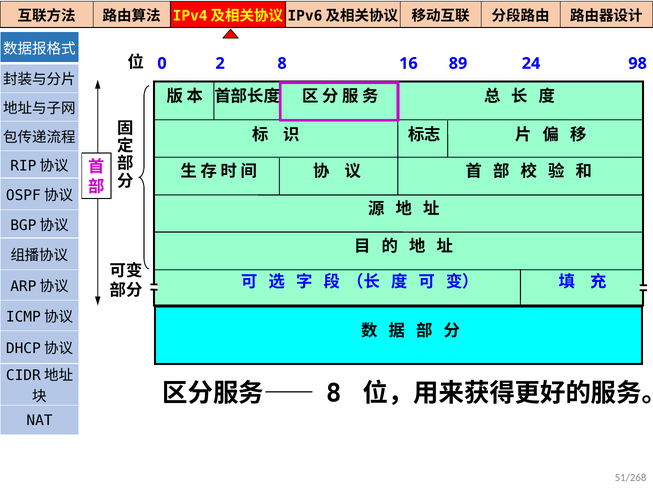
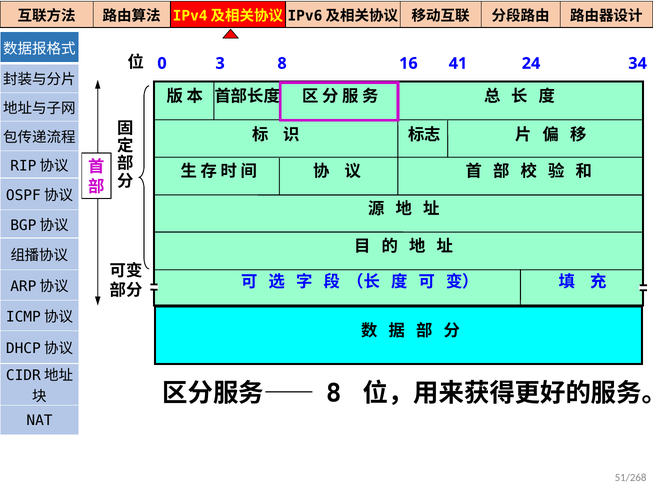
2: 2 -> 3 (220, 63)
89: 89 -> 41 (458, 63)
98: 98 -> 34 (638, 63)
